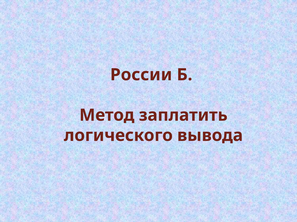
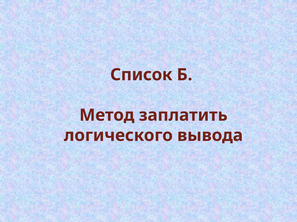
России: России -> Список (141, 75)
